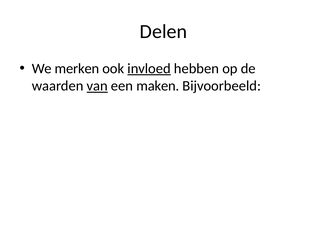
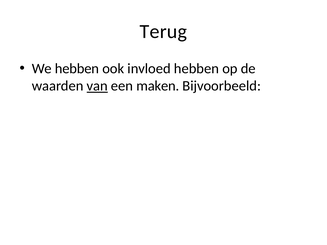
Delen: Delen -> Terug (163, 32)
We merken: merken -> hebben (77, 69)
invloed underline: present -> none (149, 69)
